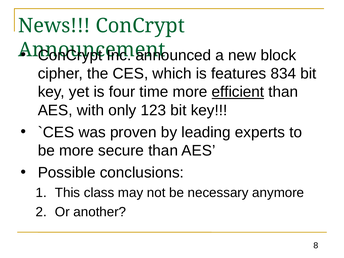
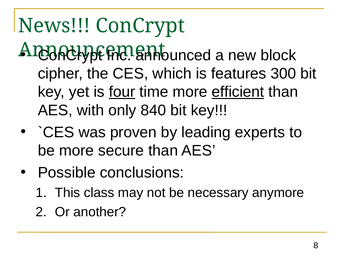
834: 834 -> 300 (283, 74)
four underline: none -> present (122, 92)
123: 123 -> 840 (153, 110)
